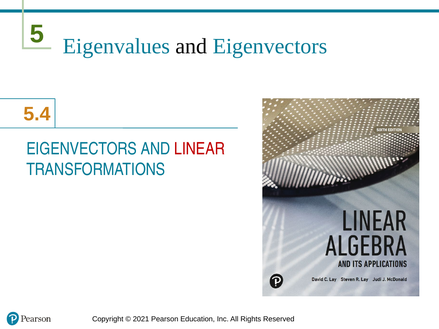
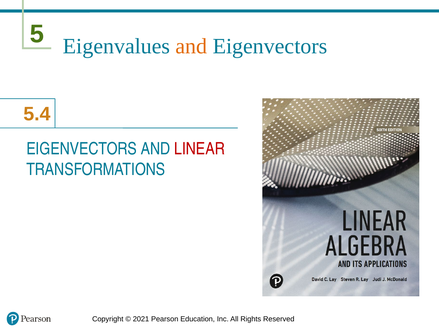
and colour: black -> orange (191, 46)
